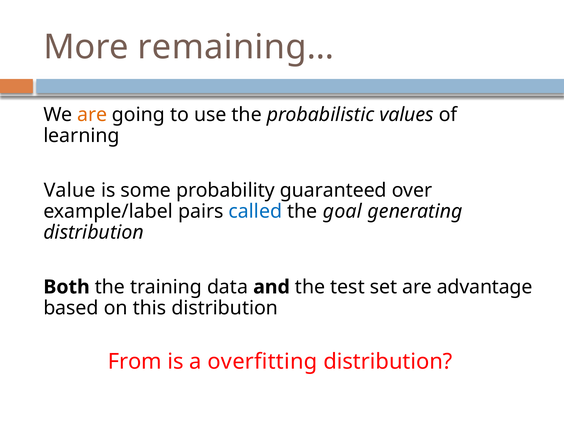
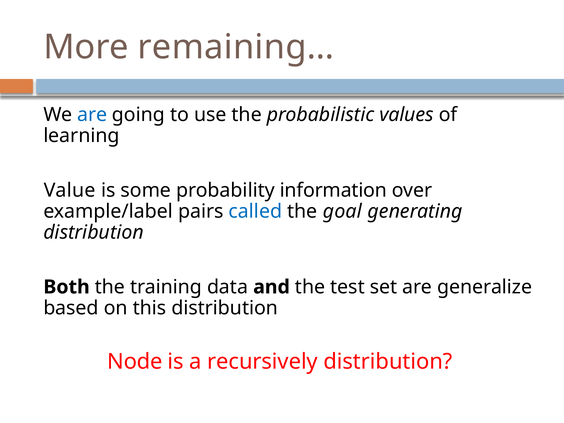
are colour: orange -> blue (92, 115)
guaranteed: guaranteed -> information (333, 190)
advantage: advantage -> generalize (485, 287)
From: From -> Node (135, 362)
overfitting: overfitting -> recursively (263, 362)
